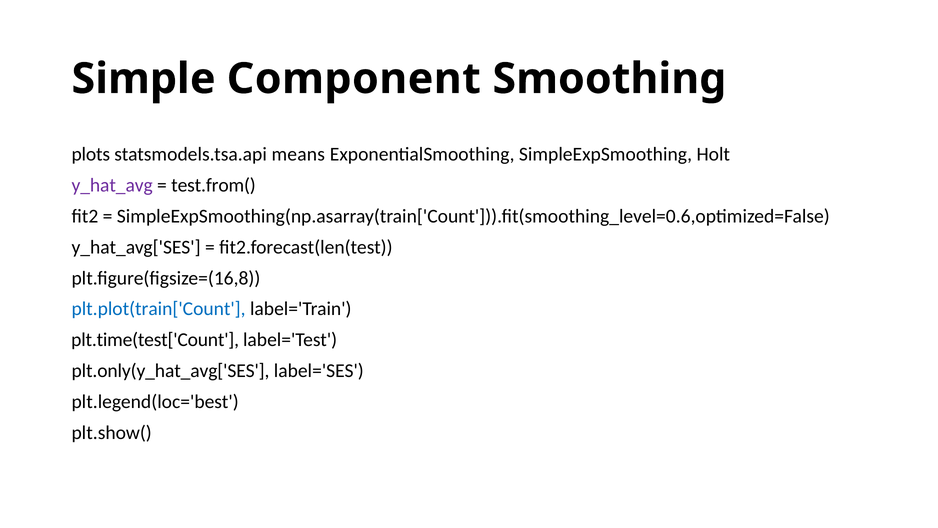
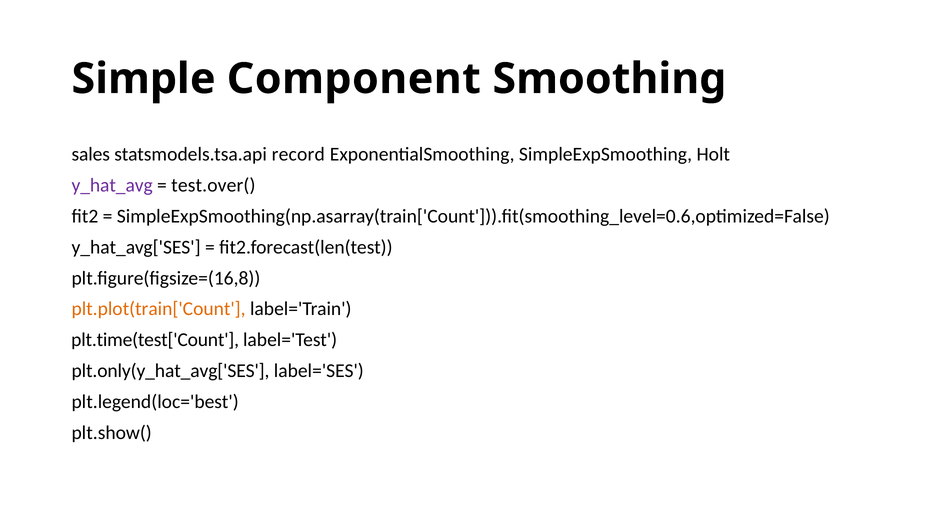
plots: plots -> sales (91, 154)
means: means -> record (298, 154)
test.from(: test.from( -> test.over( (213, 185)
plt.plot(train['Count colour: blue -> orange (159, 309)
